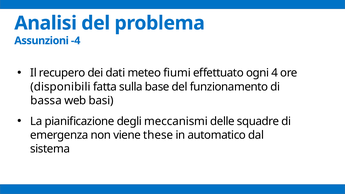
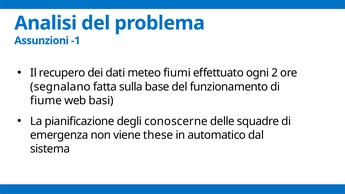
-4: -4 -> -1 (76, 41)
4: 4 -> 2 (275, 73)
disponibili: disponibili -> segnalano (60, 87)
bassa: bassa -> fiume (46, 101)
meccanismi: meccanismi -> conoscerne (176, 121)
